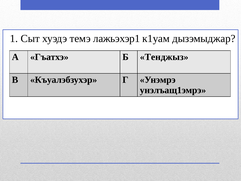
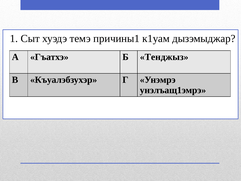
лажьэхэр1: лажьэхэр1 -> причины1 (117, 38)
